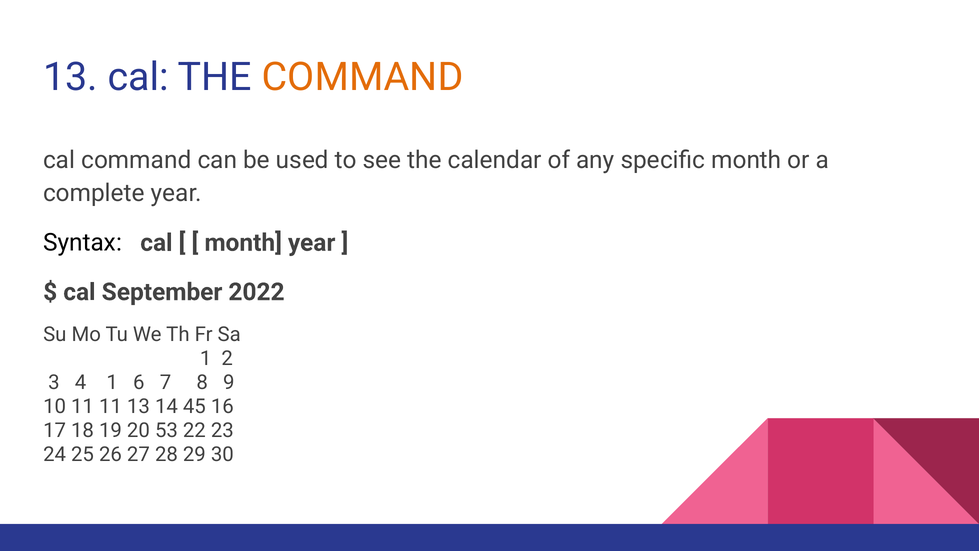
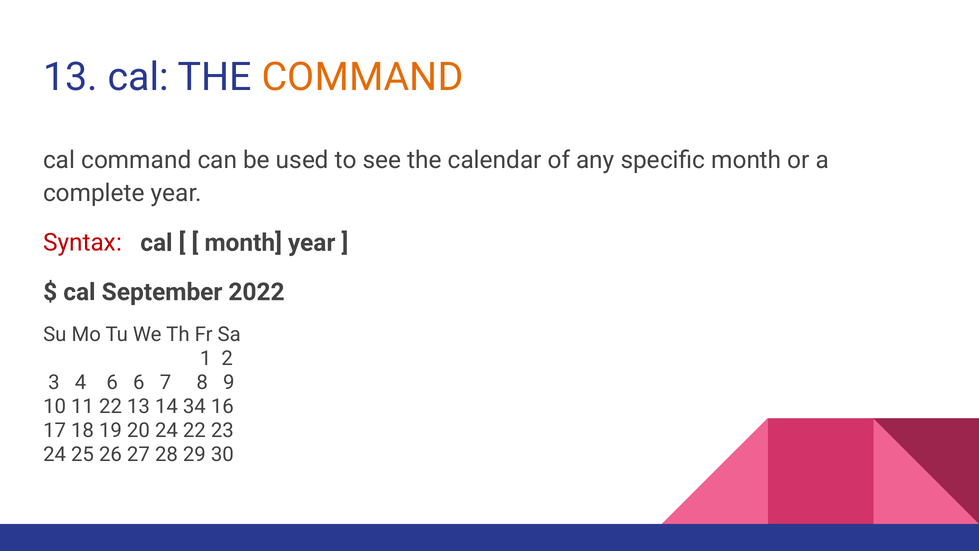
Syntax colour: black -> red (83, 243)
4 1: 1 -> 6 (112, 382)
11 11: 11 -> 22 (111, 406)
45: 45 -> 34 (194, 406)
20 53: 53 -> 24 (166, 430)
